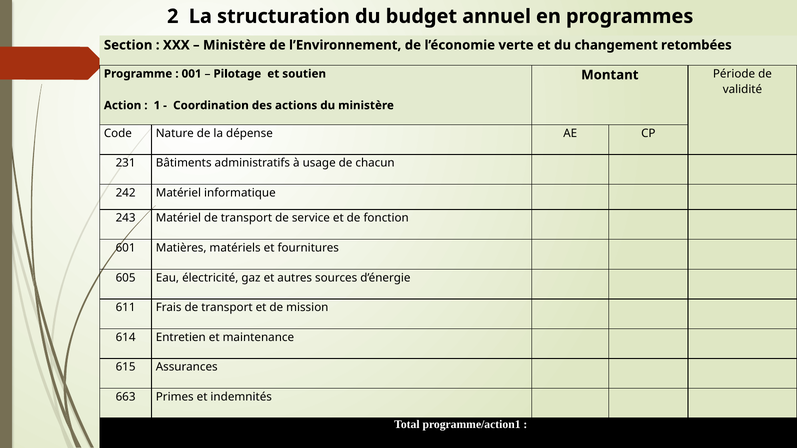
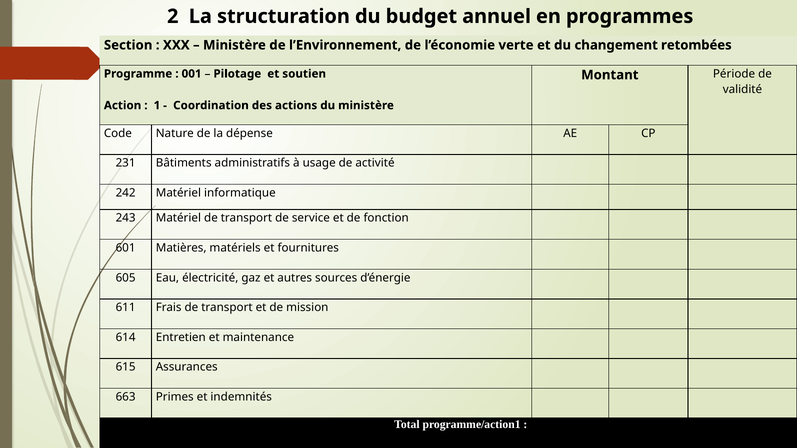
chacun: chacun -> activité (375, 163)
